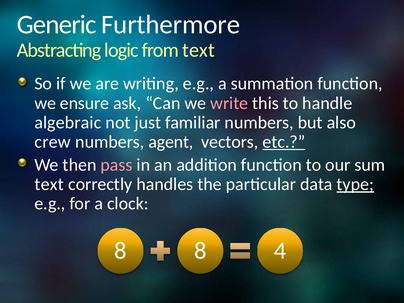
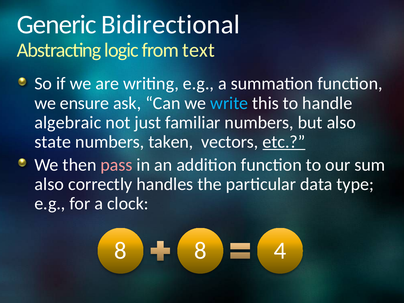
Furthermore: Furthermore -> Bidirectional (171, 25)
write colour: pink -> light blue (229, 103)
crew: crew -> state (53, 142)
agent: agent -> taken (171, 142)
text: text -> also (49, 184)
type underline: present -> none (355, 184)
